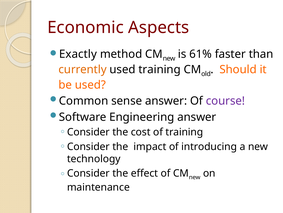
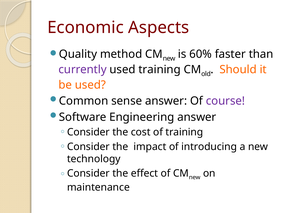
Exactly: Exactly -> Quality (78, 54)
61%: 61% -> 60% (201, 54)
currently colour: orange -> purple (83, 69)
